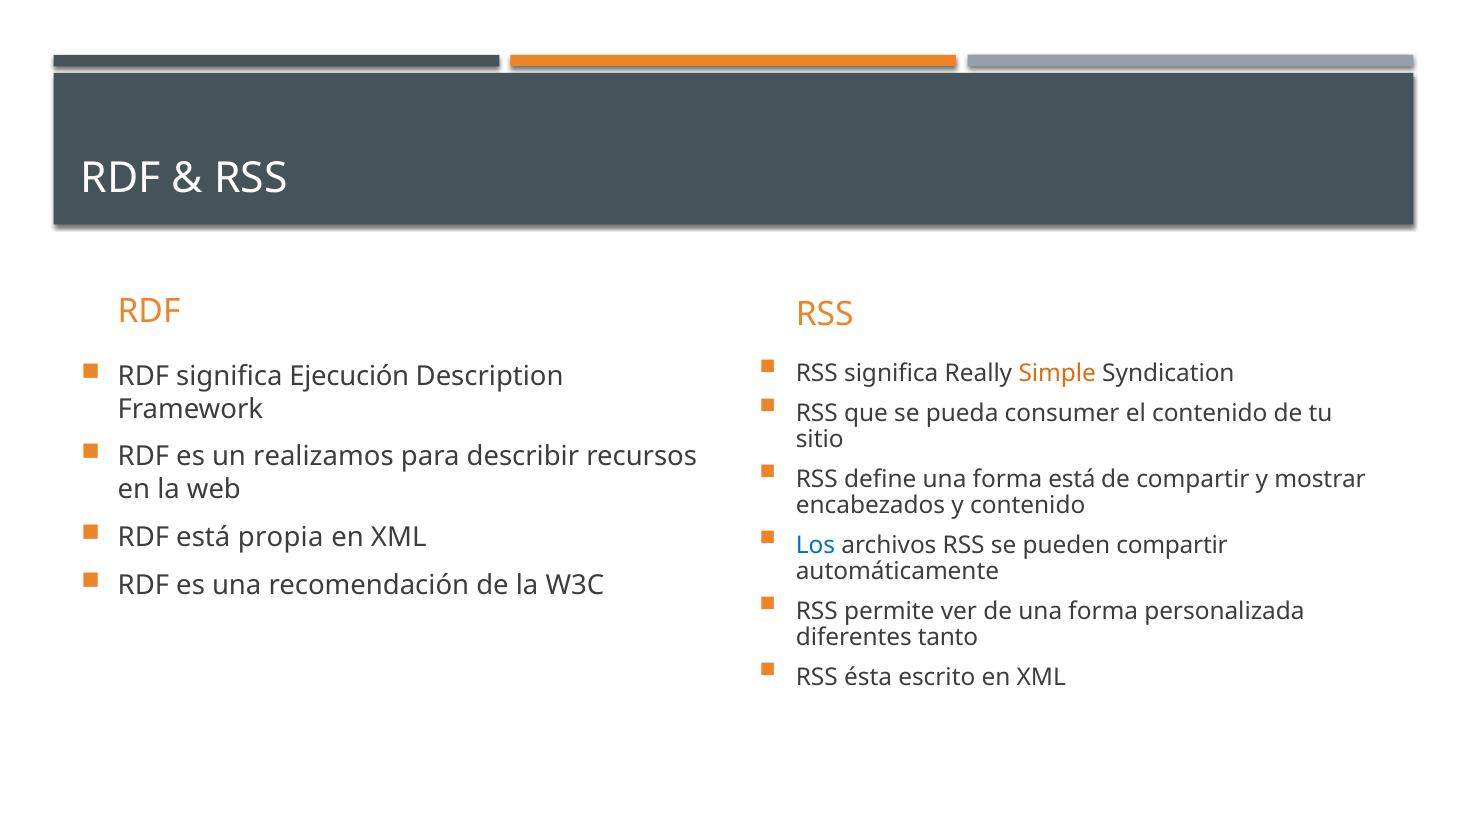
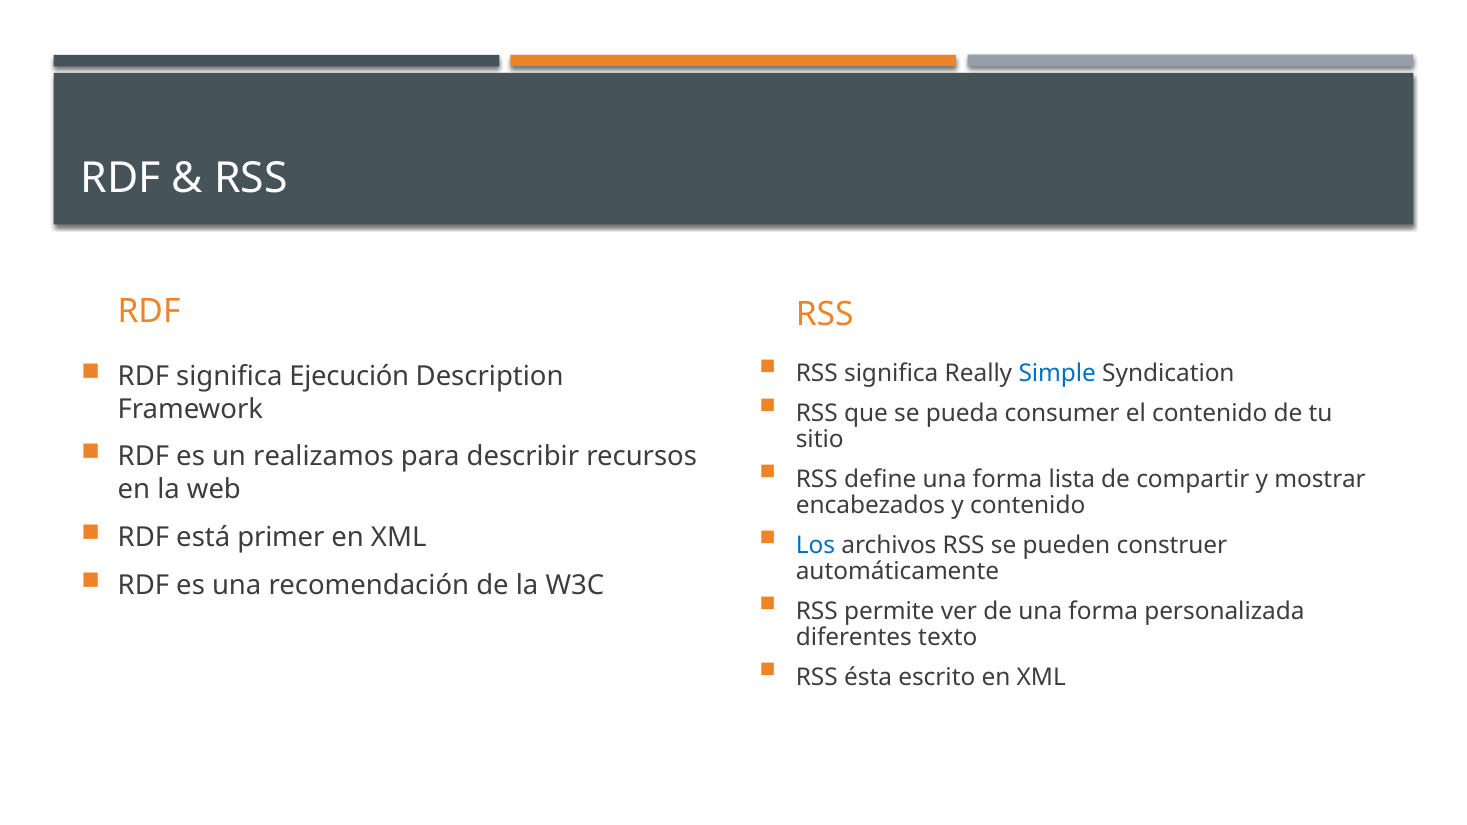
Simple colour: orange -> blue (1057, 374)
forma está: está -> lista (1072, 479)
propia: propia -> primer (281, 537)
pueden compartir: compartir -> construer (1172, 545)
tanto: tanto -> texto (948, 638)
